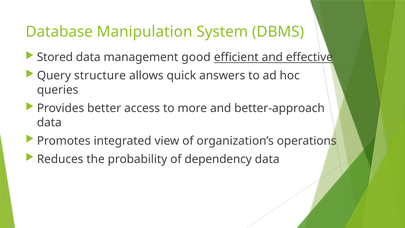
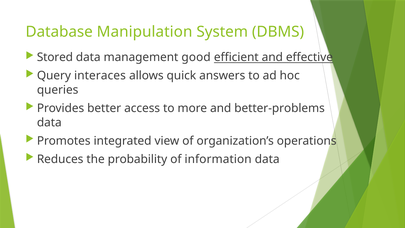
structure: structure -> interaces (100, 76)
better-approach: better-approach -> better-problems (280, 108)
dependency: dependency -> information (218, 159)
